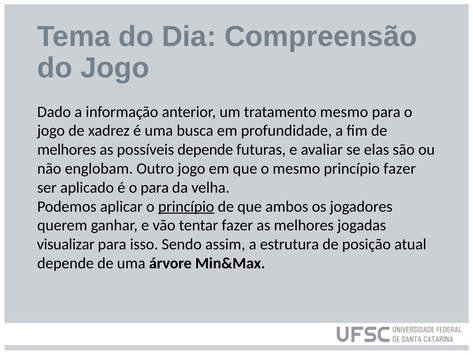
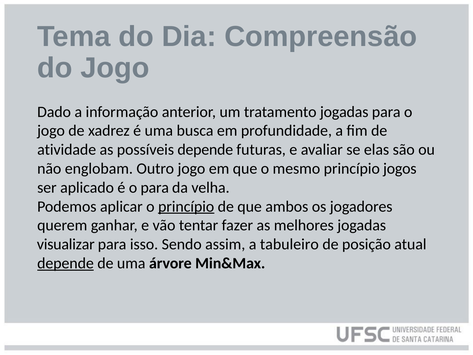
tratamento mesmo: mesmo -> jogadas (344, 112)
melhores: melhores -> atividade (67, 150)
princípio fazer: fazer -> jogos (400, 168)
estrutura: estrutura -> tabuleiro (289, 244)
depende underline: none -> present (65, 263)
